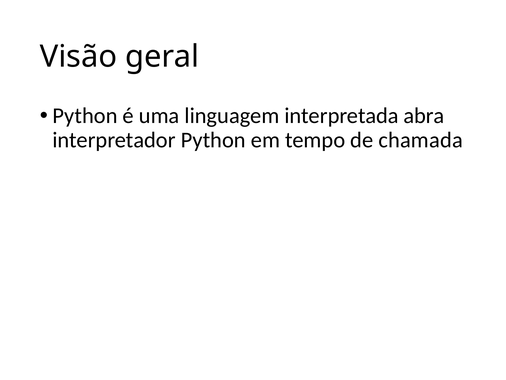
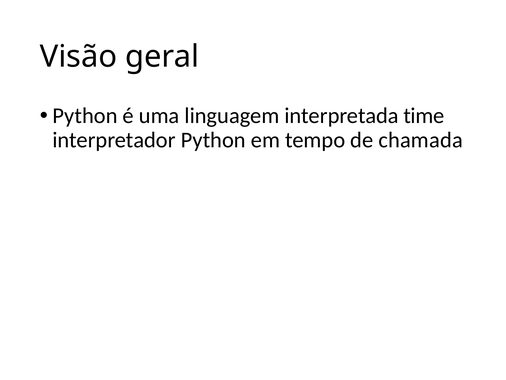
abra: abra -> time (424, 116)
